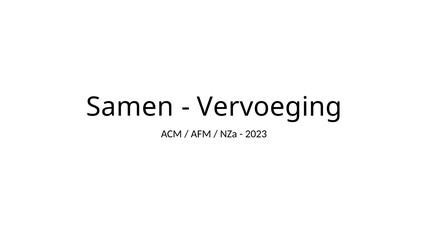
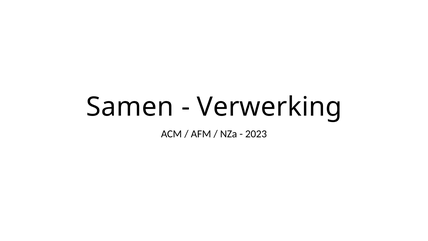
Vervoeging: Vervoeging -> Verwerking (270, 107)
